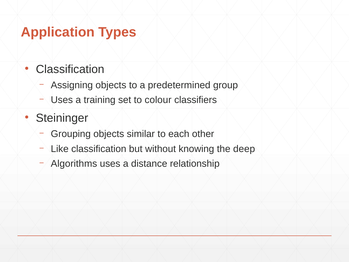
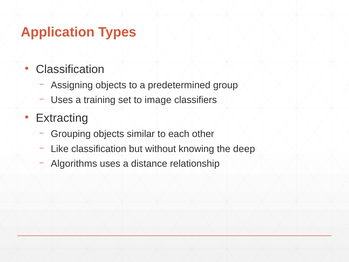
colour: colour -> image (158, 100)
Steininger: Steininger -> Extracting (62, 118)
